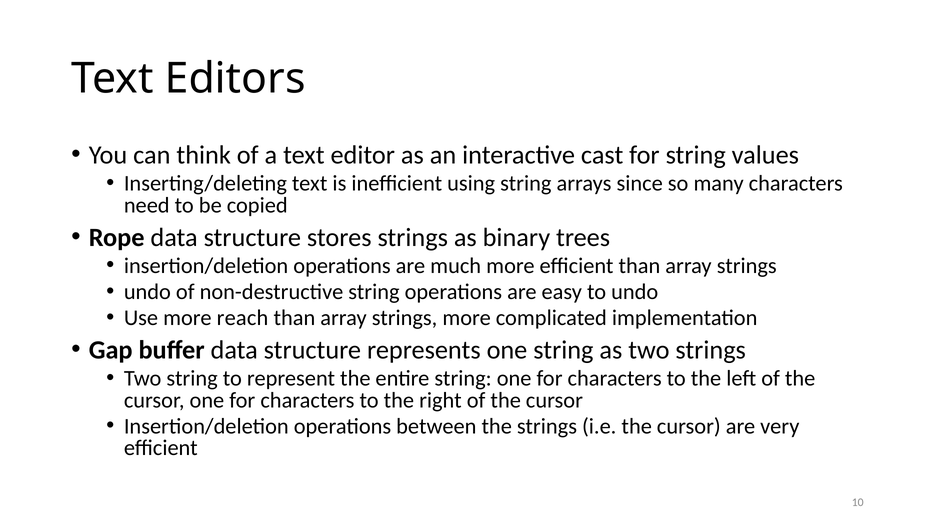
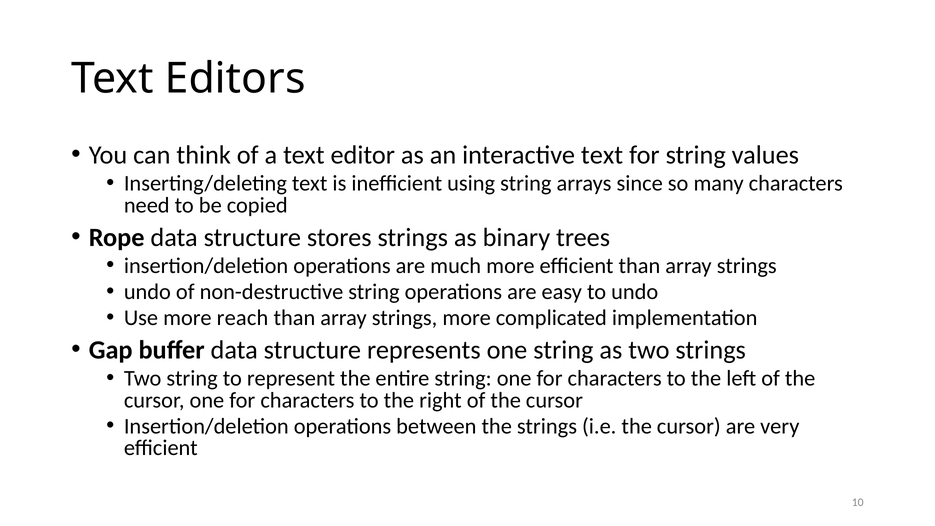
interactive cast: cast -> text (602, 155)
